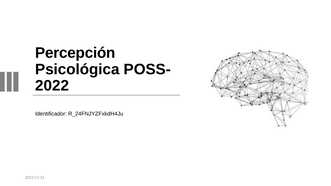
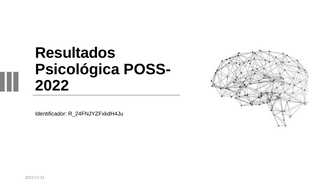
Percepción: Percepción -> Resultados (75, 53)
